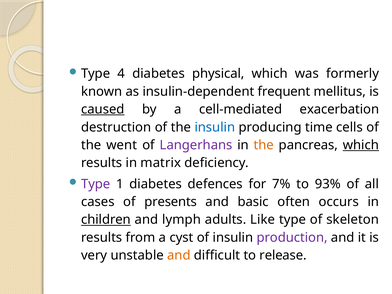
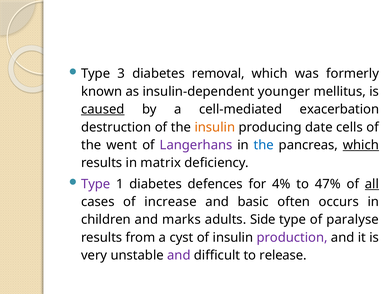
4: 4 -> 3 (121, 74)
physical: physical -> removal (218, 74)
frequent: frequent -> younger (284, 92)
insulin colour: blue -> orange (215, 127)
time: time -> date (319, 127)
the colour: orange -> blue (264, 145)
7%: 7% -> 4% (281, 184)
93%: 93% -> 47% (328, 184)
all underline: none -> present (372, 184)
presents: presents -> increase (171, 202)
children underline: present -> none (106, 220)
lymph: lymph -> marks (182, 220)
Like: Like -> Side (263, 220)
skeleton: skeleton -> paralyse (353, 220)
and colour: orange -> purple (179, 255)
